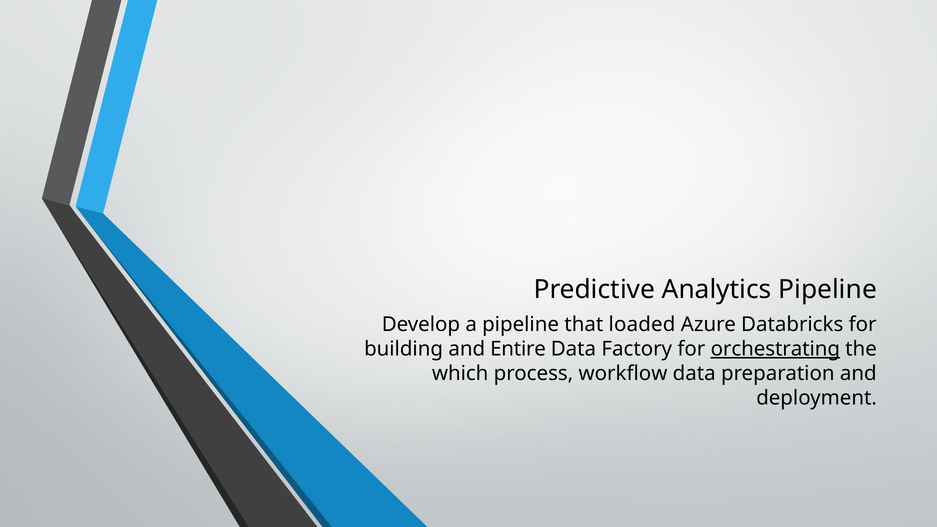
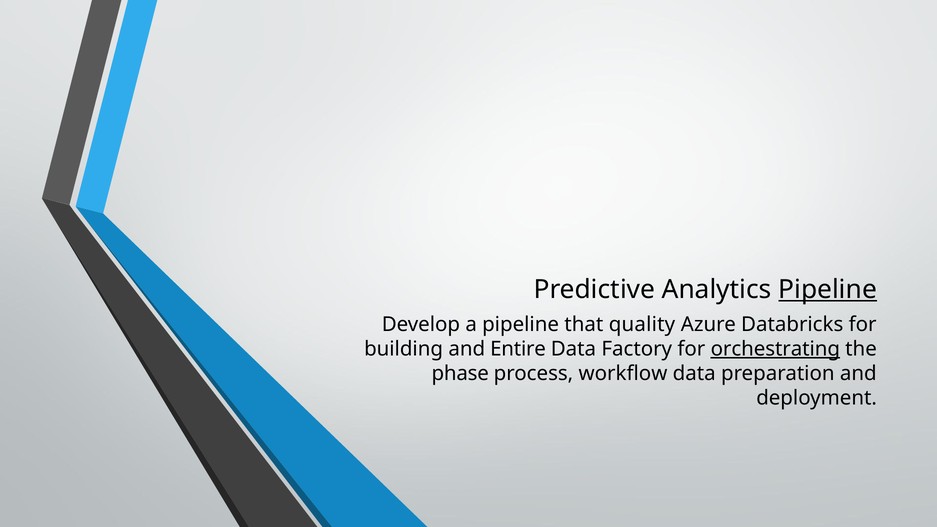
Pipeline underline: none -> present (828, 290)
loaded: loaded -> quality (642, 324)
which: which -> phase (460, 374)
